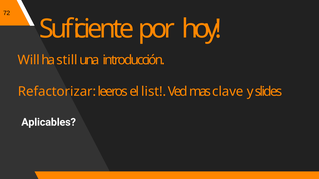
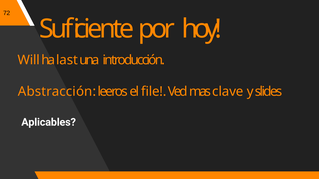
still: still -> last (67, 60)
Refactorizar: Refactorizar -> Abstracción (57, 92)
list: list -> file (154, 92)
